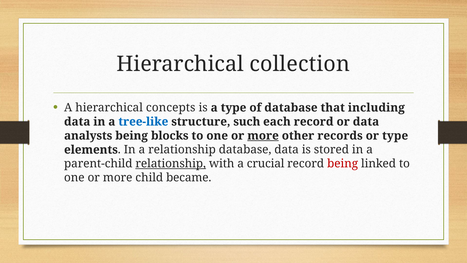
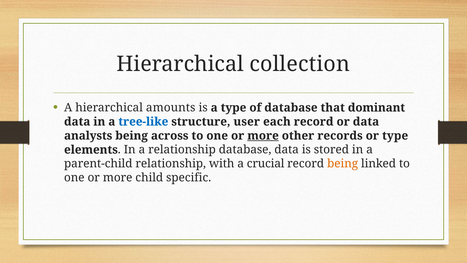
concepts: concepts -> amounts (171, 108)
including: including -> dominant (376, 108)
such: such -> user (247, 122)
blocks: blocks -> across (170, 136)
relationship underline: present -> none (171, 164)
being colour: red -> orange (343, 164)
became: became -> specific (189, 178)
